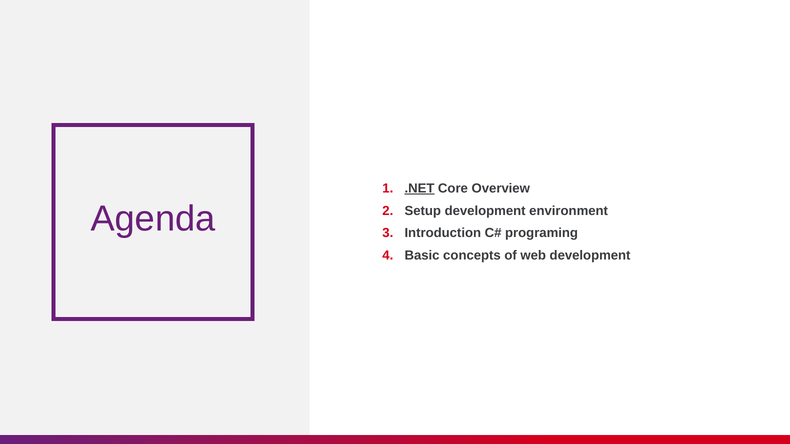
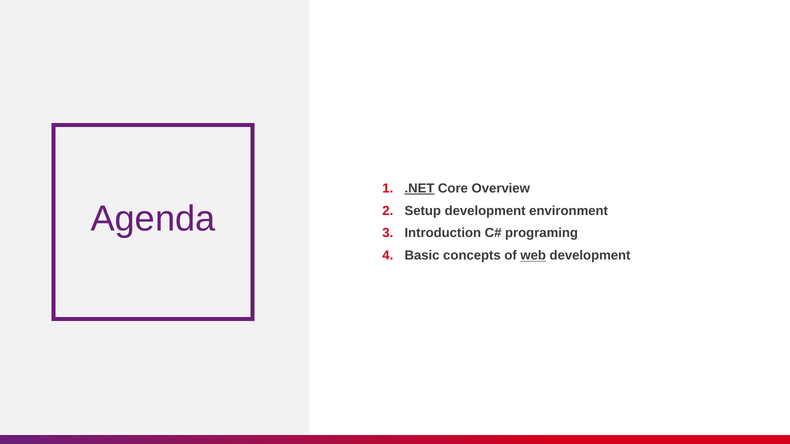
web underline: none -> present (533, 256)
